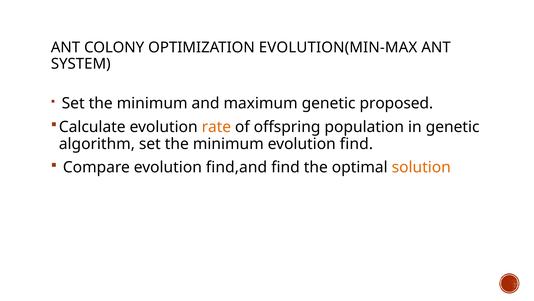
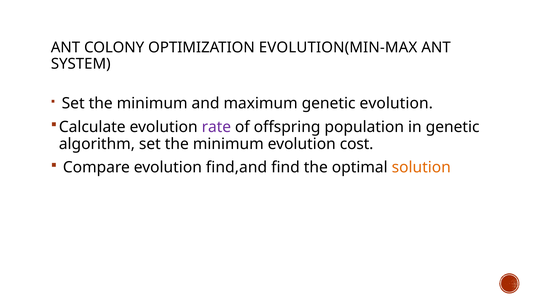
genetic proposed: proposed -> evolution (396, 103)
rate colour: orange -> purple (216, 127)
evolution find: find -> cost (357, 144)
